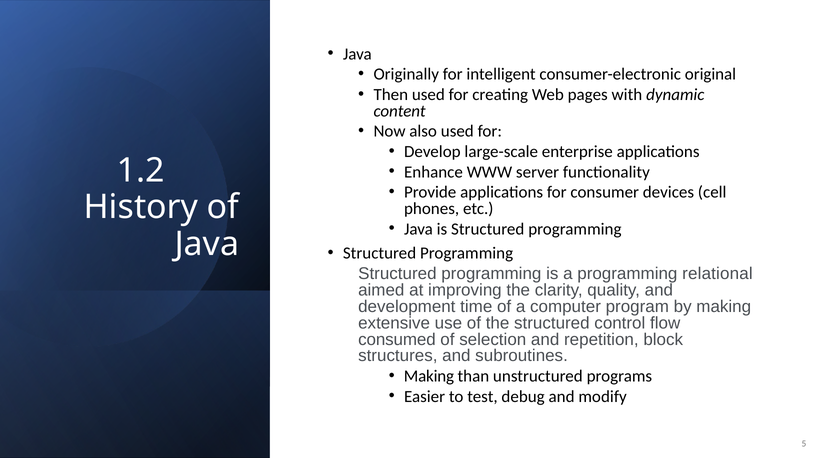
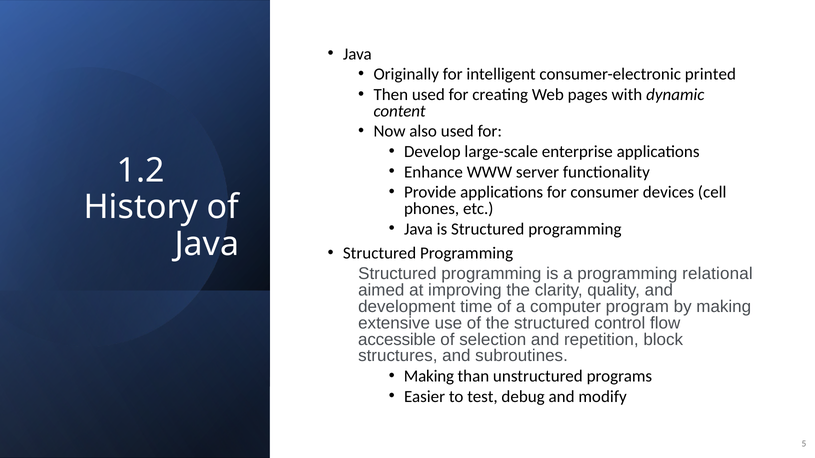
original: original -> printed (710, 74)
consumed: consumed -> accessible (397, 340)
